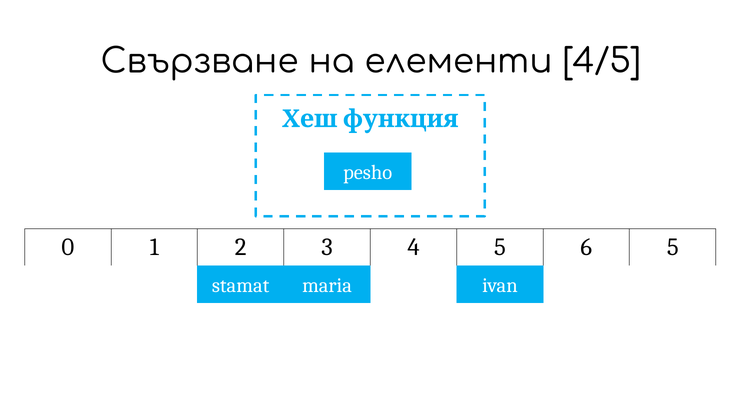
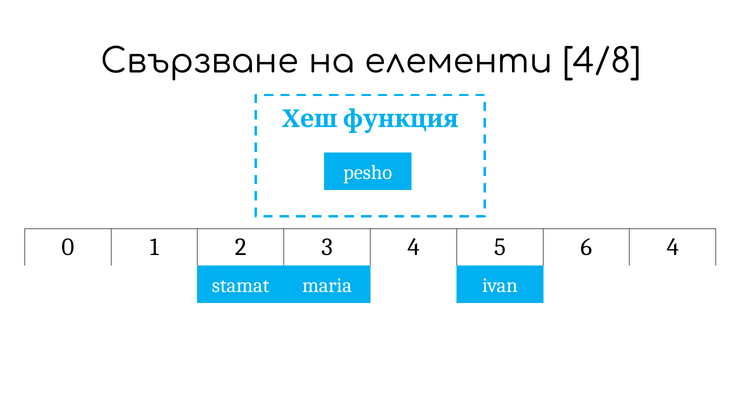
4/5: 4/5 -> 4/8 (602, 62)
6 5: 5 -> 4 (673, 247)
